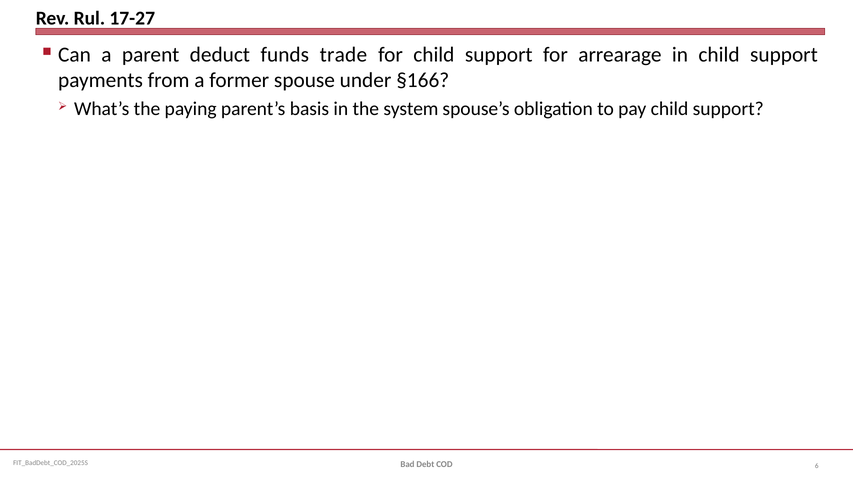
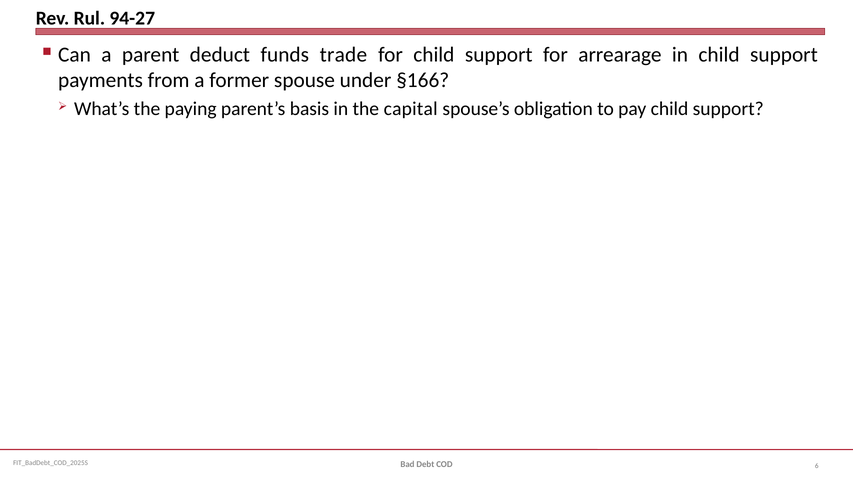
17-27: 17-27 -> 94-27 (132, 18)
system: system -> capital (411, 109)
